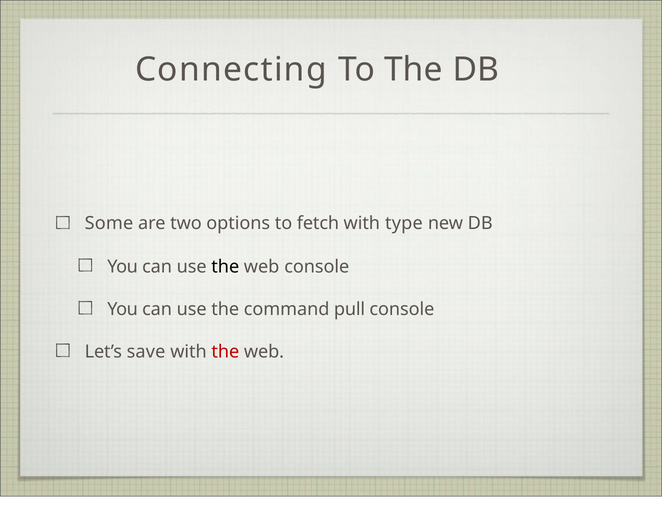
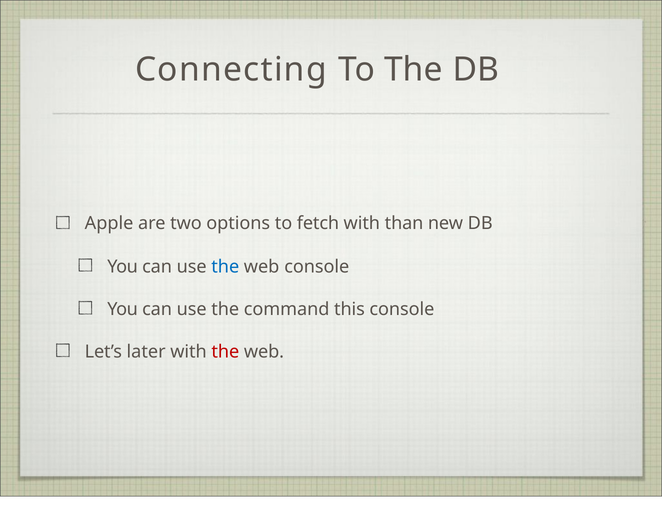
Some: Some -> Apple (109, 224)
type: type -> than (404, 224)
the colour: black -> blue (225, 267)
pull: pull -> this (349, 310)
save: save -> later (146, 352)
